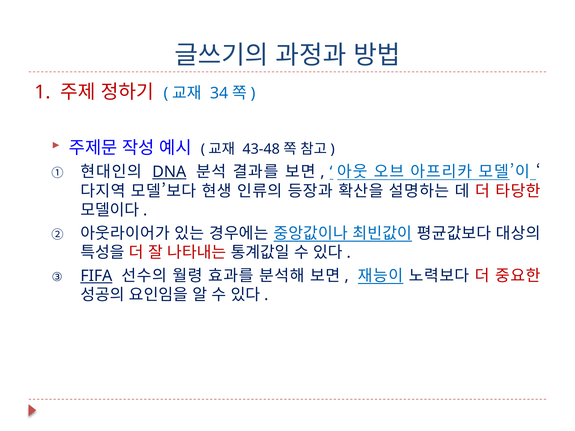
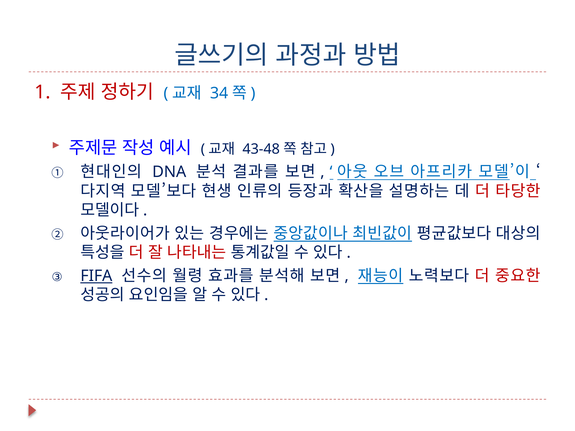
DNA underline: present -> none (169, 172)
